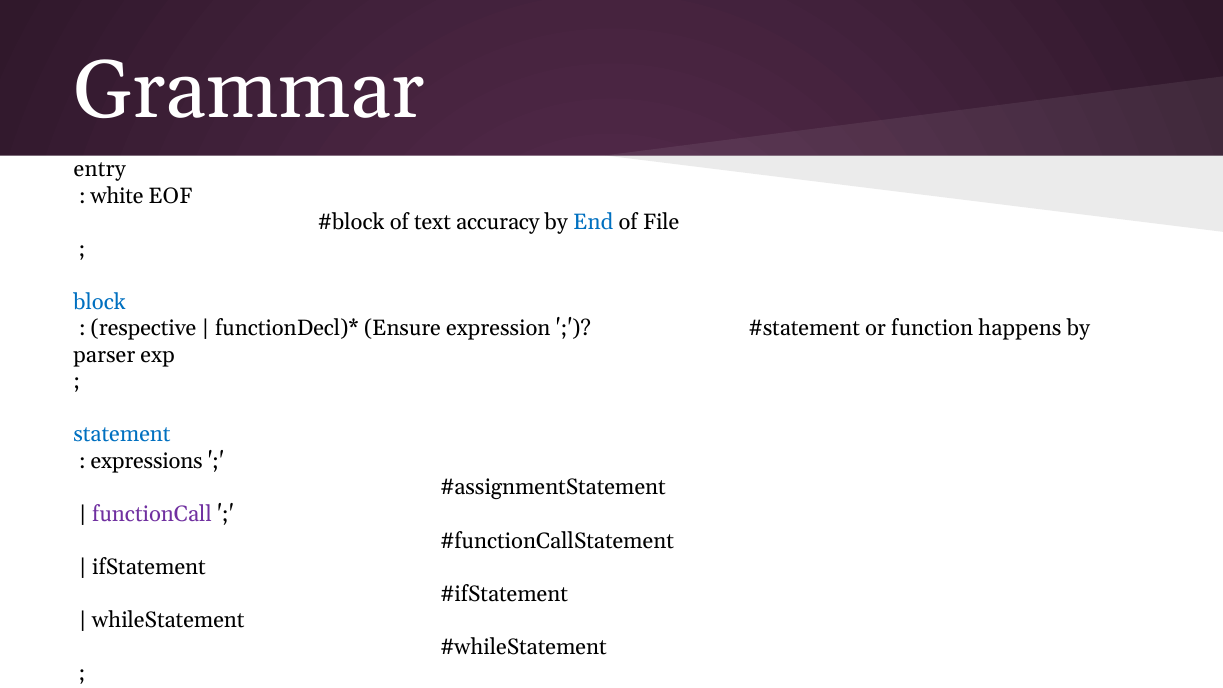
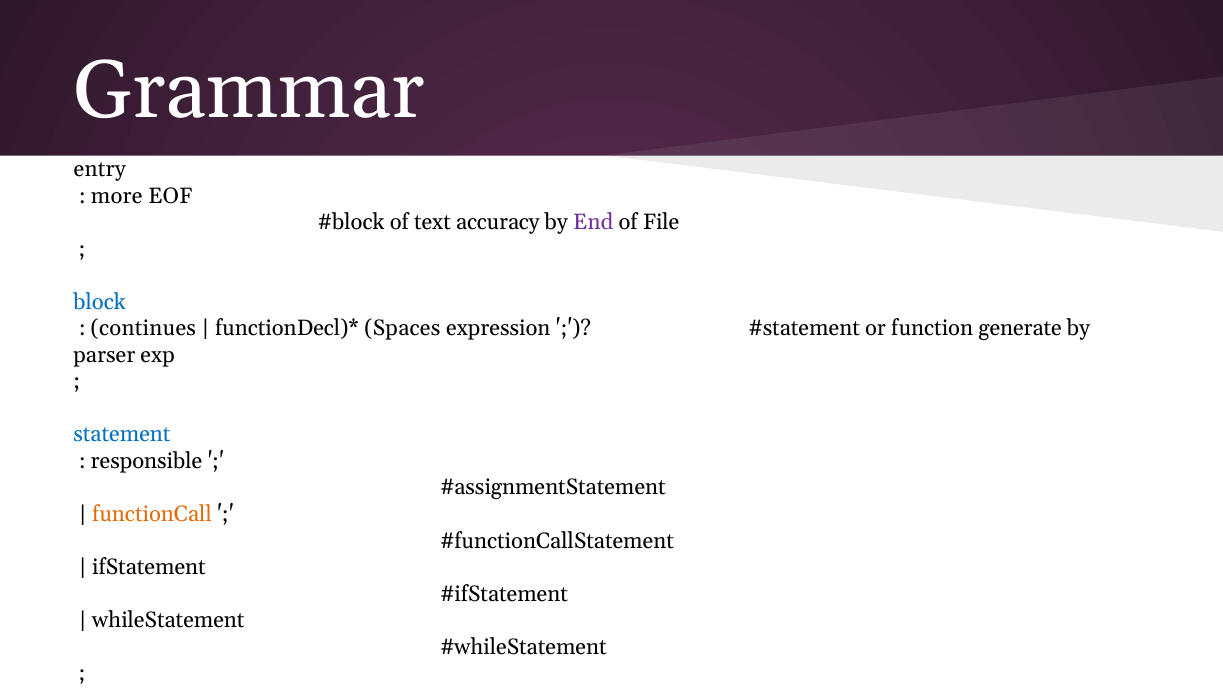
white: white -> more (117, 196)
End colour: blue -> purple (593, 222)
respective: respective -> continues (143, 328)
Ensure: Ensure -> Spaces (402, 328)
happens: happens -> generate (1020, 328)
expressions: expressions -> responsible (147, 461)
functionCall colour: purple -> orange (152, 514)
